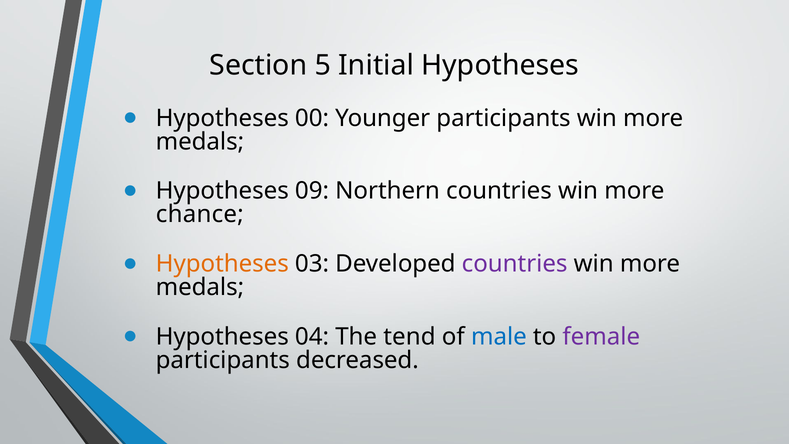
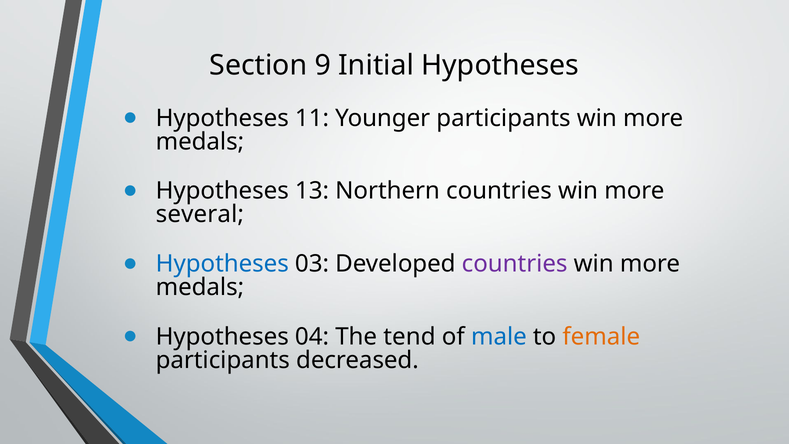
5: 5 -> 9 (323, 65)
00: 00 -> 11 (312, 118)
09: 09 -> 13 (312, 191)
chance: chance -> several (200, 214)
Hypotheses colour: orange -> blue (222, 264)
female colour: purple -> orange (601, 337)
